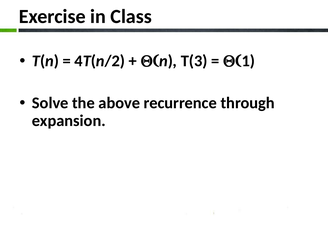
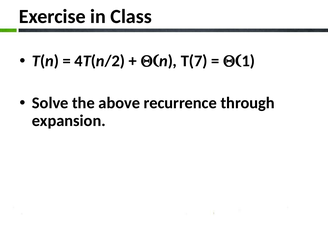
T(3: T(3 -> T(7 (194, 61)
